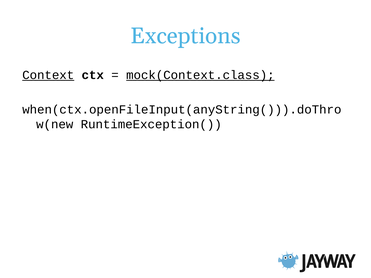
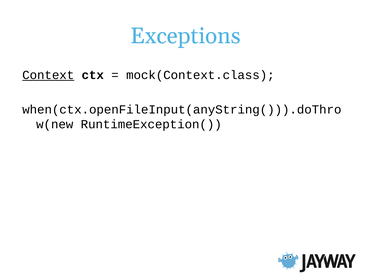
mock(Context.class underline: present -> none (200, 75)
